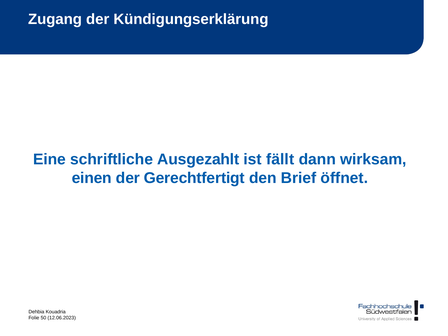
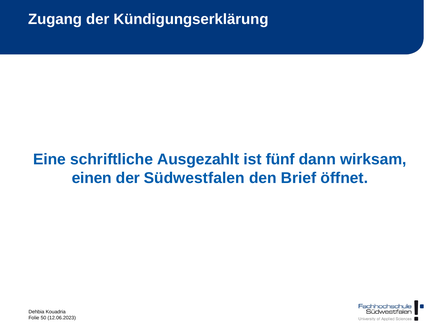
fällt: fällt -> fünf (280, 159)
Gerechtfertigt: Gerechtfertigt -> Südwestfalen (194, 178)
